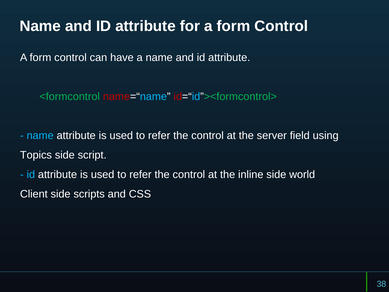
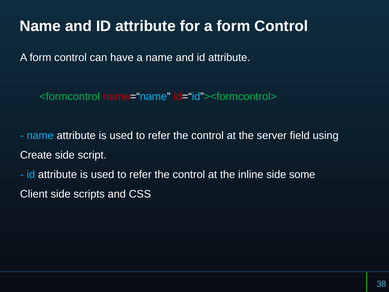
Topics: Topics -> Create (36, 155)
world: world -> some (302, 174)
